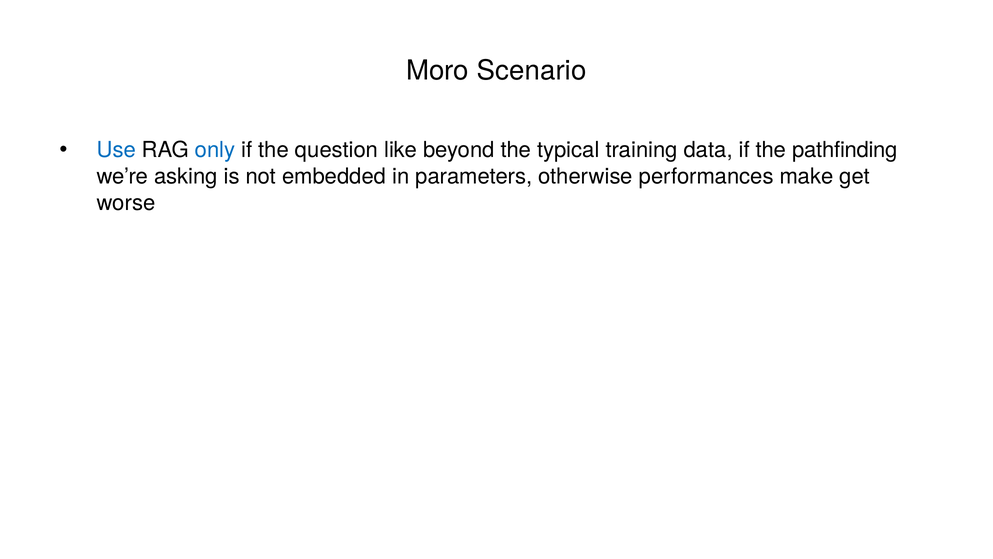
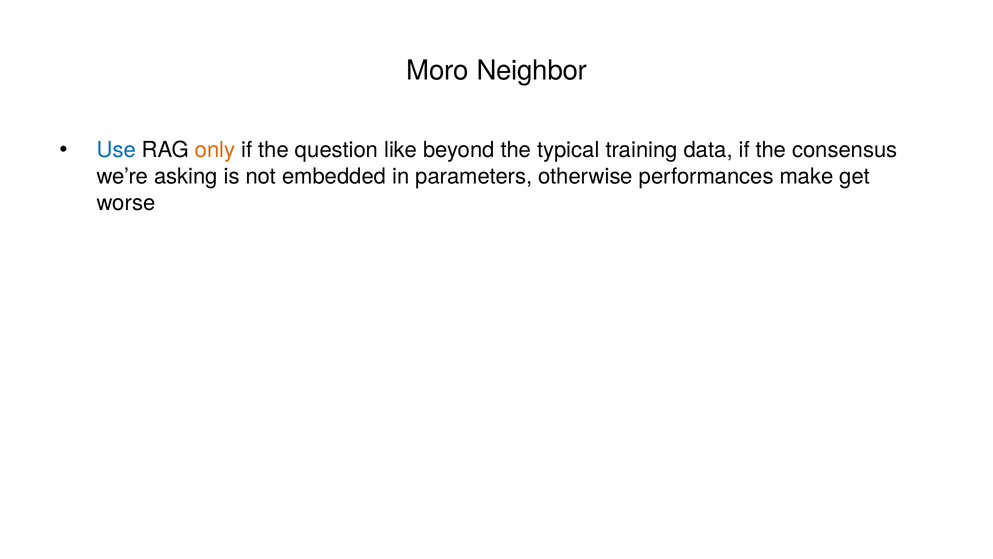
Scenario: Scenario -> Neighbor (532, 71)
only colour: blue -> orange (215, 150)
pathfinding: pathfinding -> consensus (845, 150)
